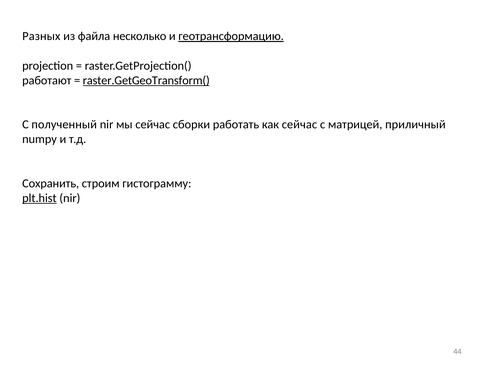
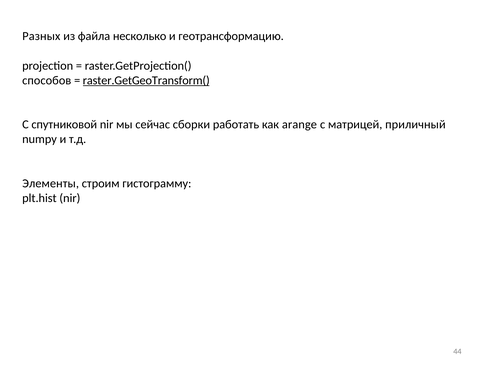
геотрансформацию underline: present -> none (231, 36)
работают: работают -> способов (47, 80)
полученный: полученный -> спутниковой (64, 125)
как сейчас: сейчас -> arange (299, 125)
Сохранить: Сохранить -> Элементы (51, 184)
plt.hist underline: present -> none (39, 198)
